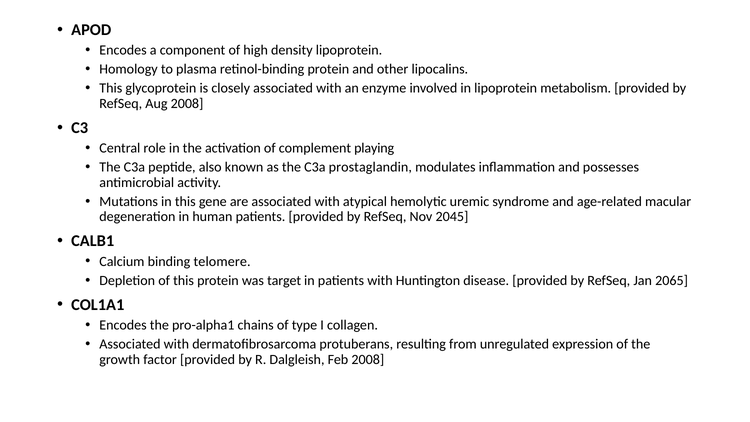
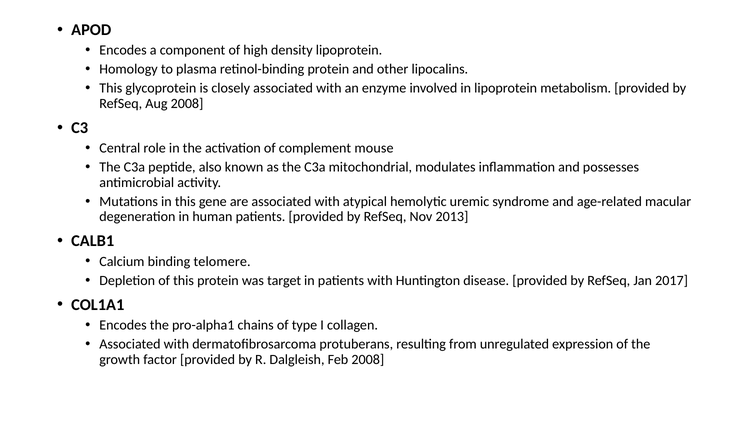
playing: playing -> mouse (374, 148)
prostaglandin: prostaglandin -> mitochondrial (370, 167)
2045: 2045 -> 2013 (452, 217)
2065: 2065 -> 2017 (672, 280)
